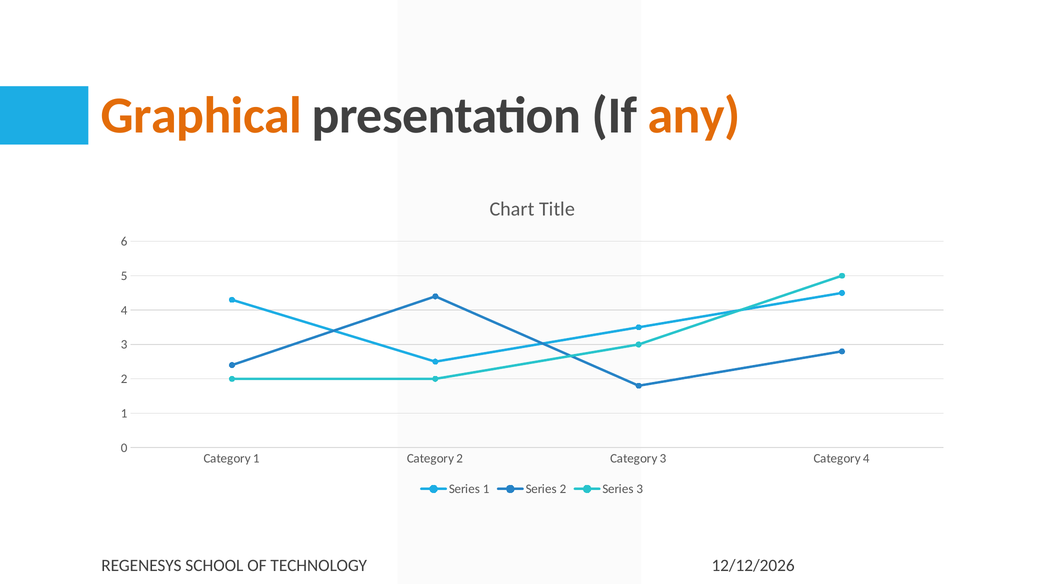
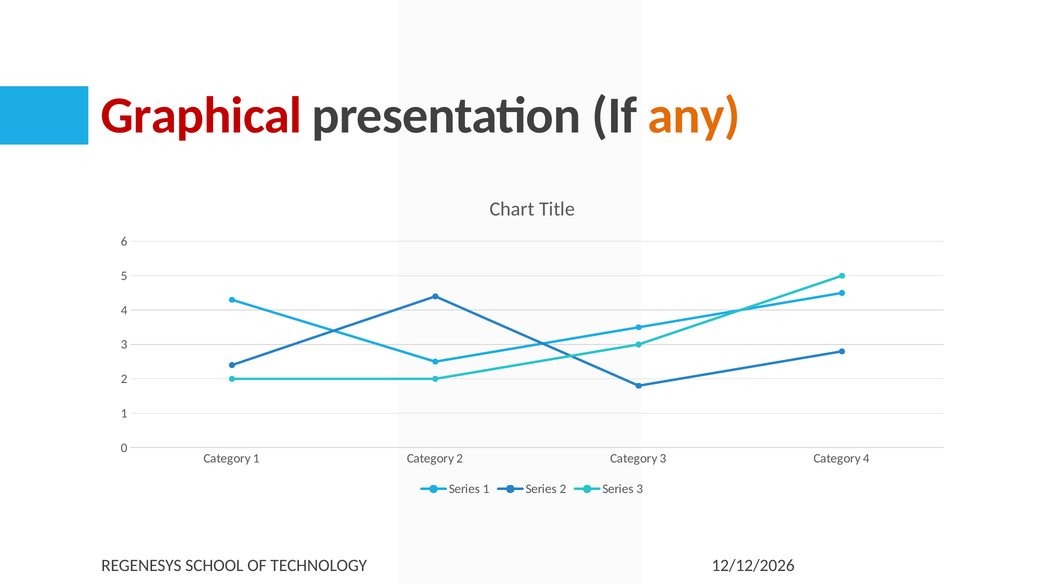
Graphical colour: orange -> red (201, 116)
